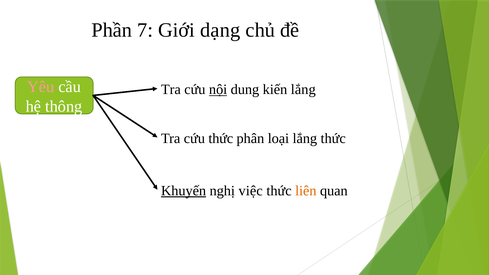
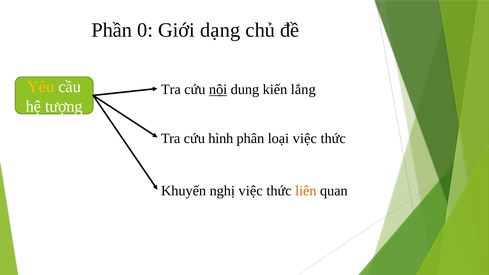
7: 7 -> 0 (145, 30)
Yêu colour: pink -> yellow (41, 87)
thông: thông -> tượng (64, 106)
cứu thức: thức -> hình (221, 138)
loại lắng: lắng -> việc (305, 138)
Khuyến underline: present -> none (184, 191)
